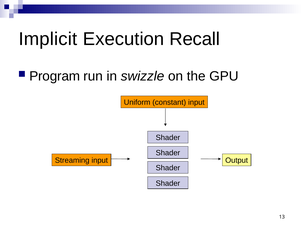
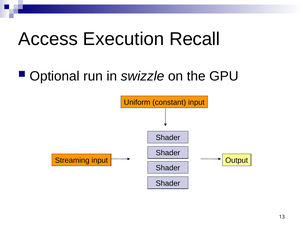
Implicit: Implicit -> Access (48, 39)
Program: Program -> Optional (55, 76)
